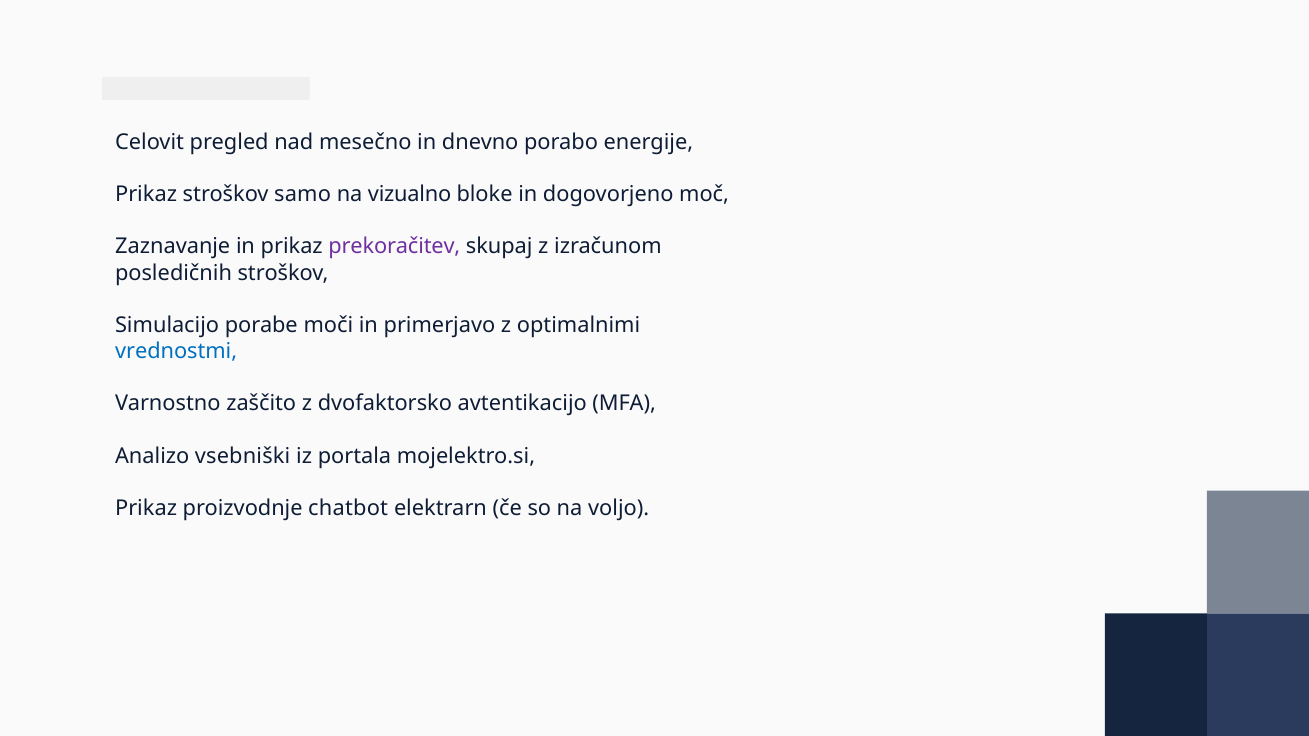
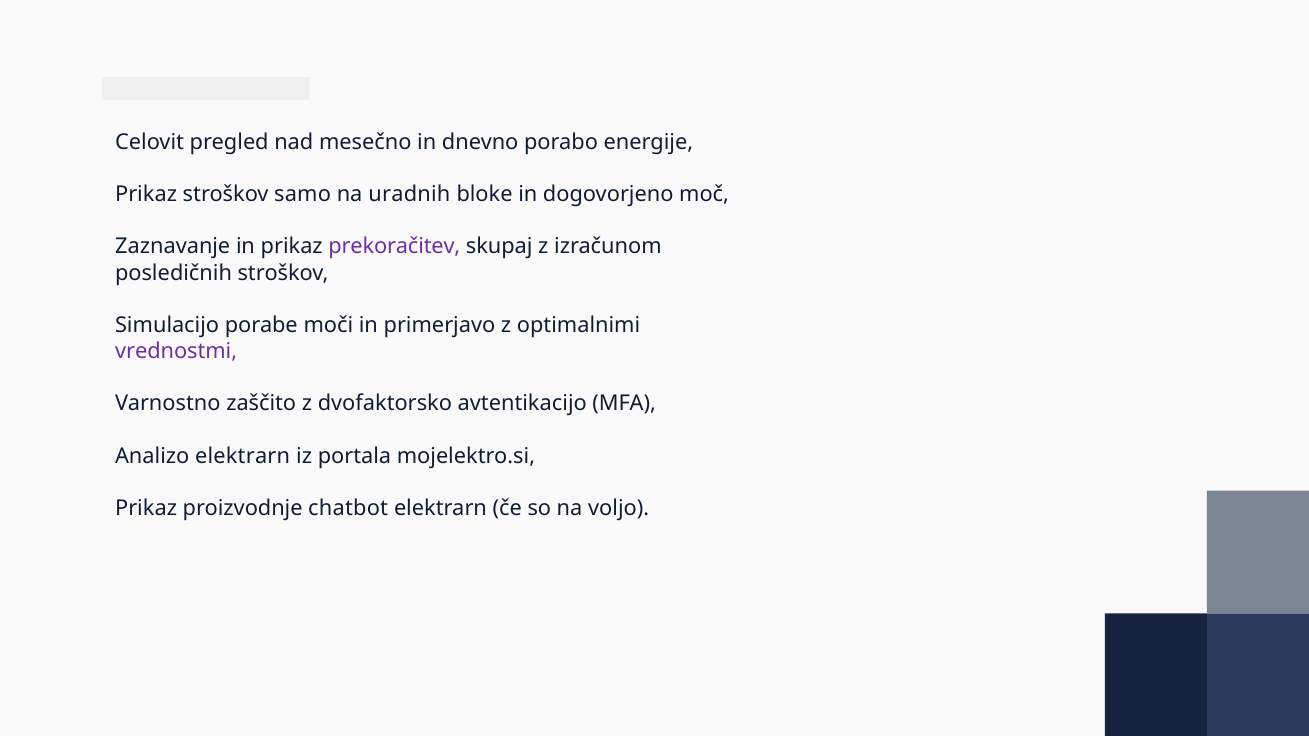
vizualno: vizualno -> uradnih (409, 194)
vrednostmi colour: blue -> purple (176, 351)
Analizo vsebniški: vsebniški -> elektrarn (243, 456)
